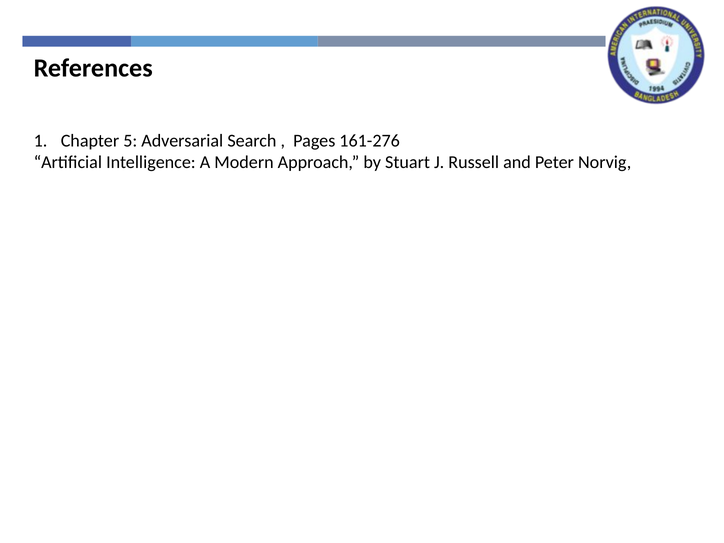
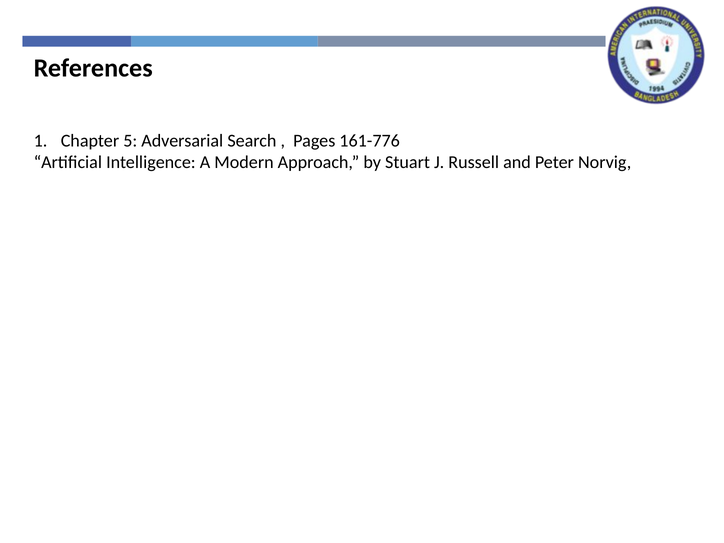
161-276: 161-276 -> 161-776 (370, 141)
